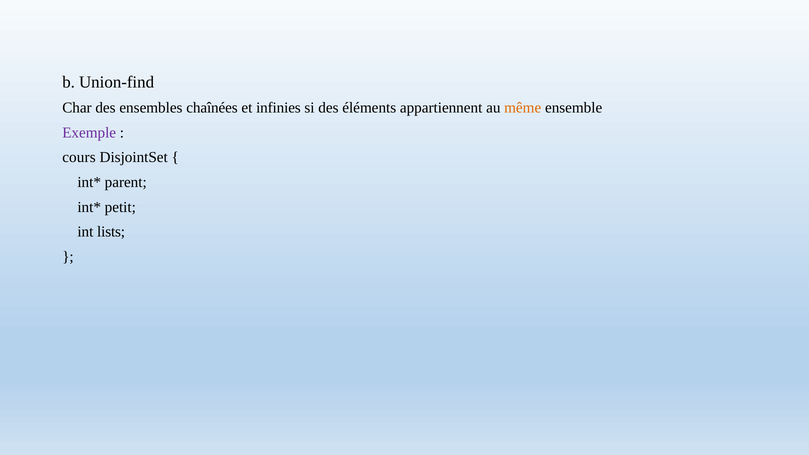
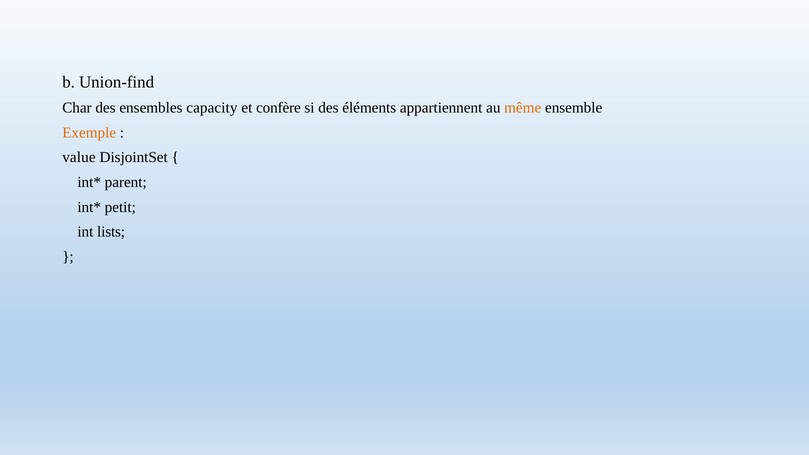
chaînées: chaînées -> capacity (212, 108)
infinies: infinies -> confère (278, 108)
Exemple colour: purple -> orange (89, 133)
cours: cours -> value (79, 157)
